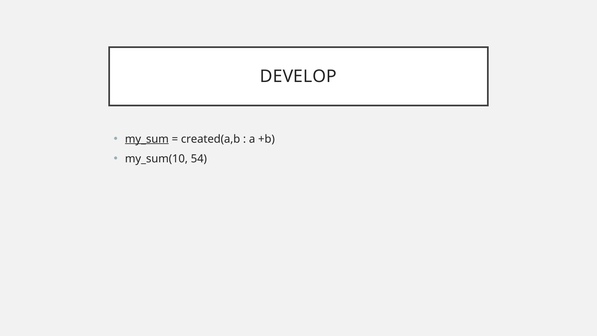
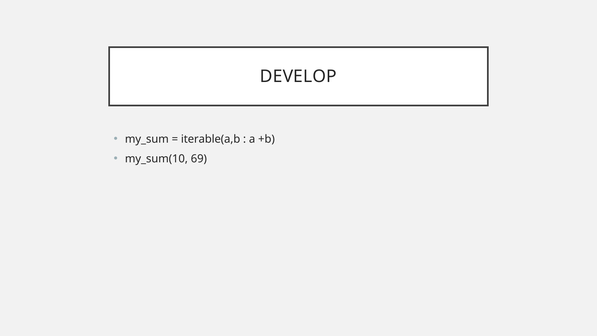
my_sum underline: present -> none (147, 139)
created(a,b: created(a,b -> iterable(a,b (211, 139)
54: 54 -> 69 (199, 159)
